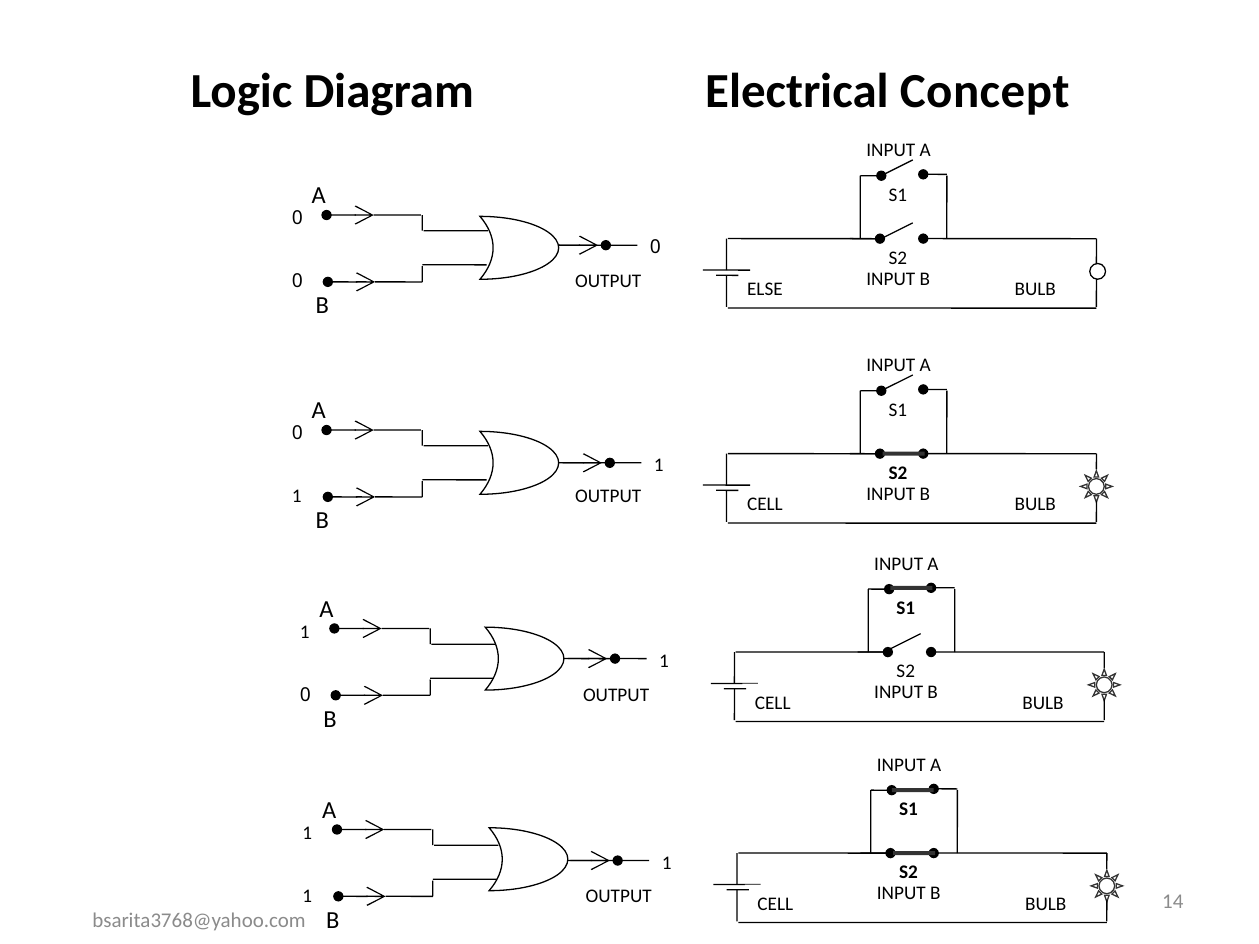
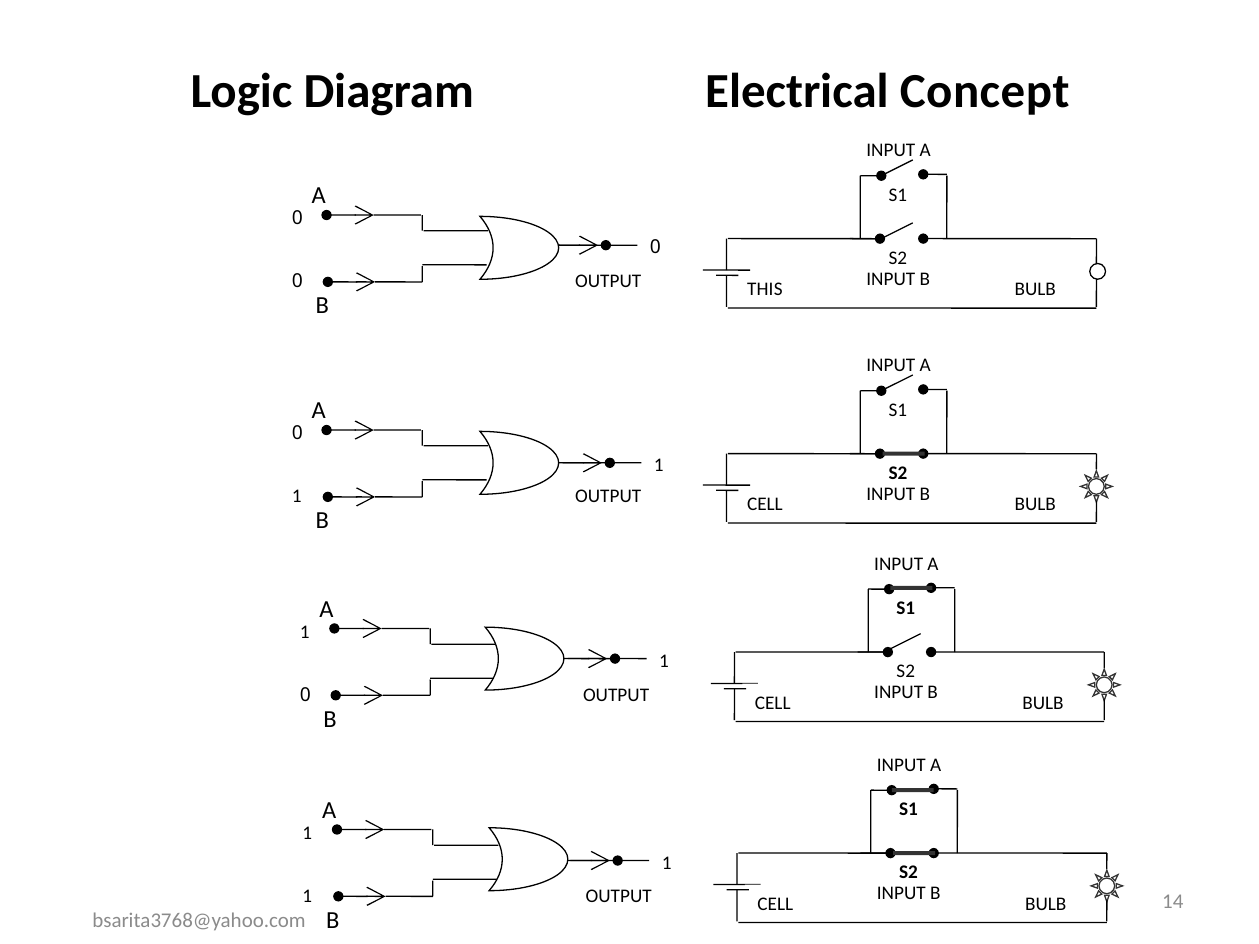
ELSE: ELSE -> THIS (765, 289)
